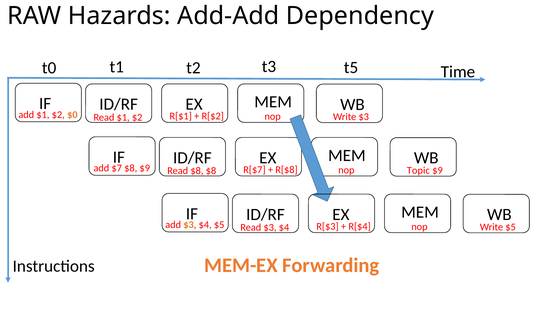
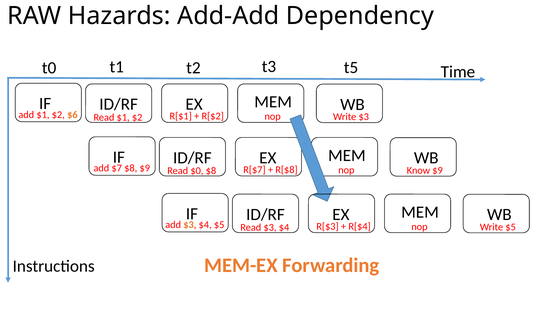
$0: $0 -> $6 (72, 115)
Read $8: $8 -> $0 (197, 171)
Topic: Topic -> Know (418, 170)
